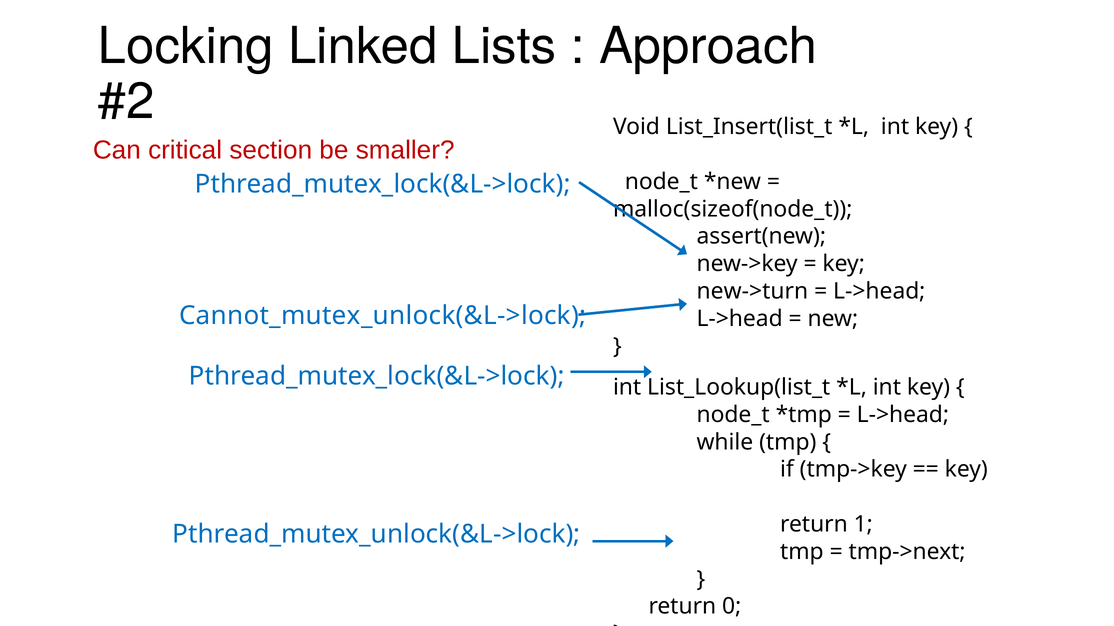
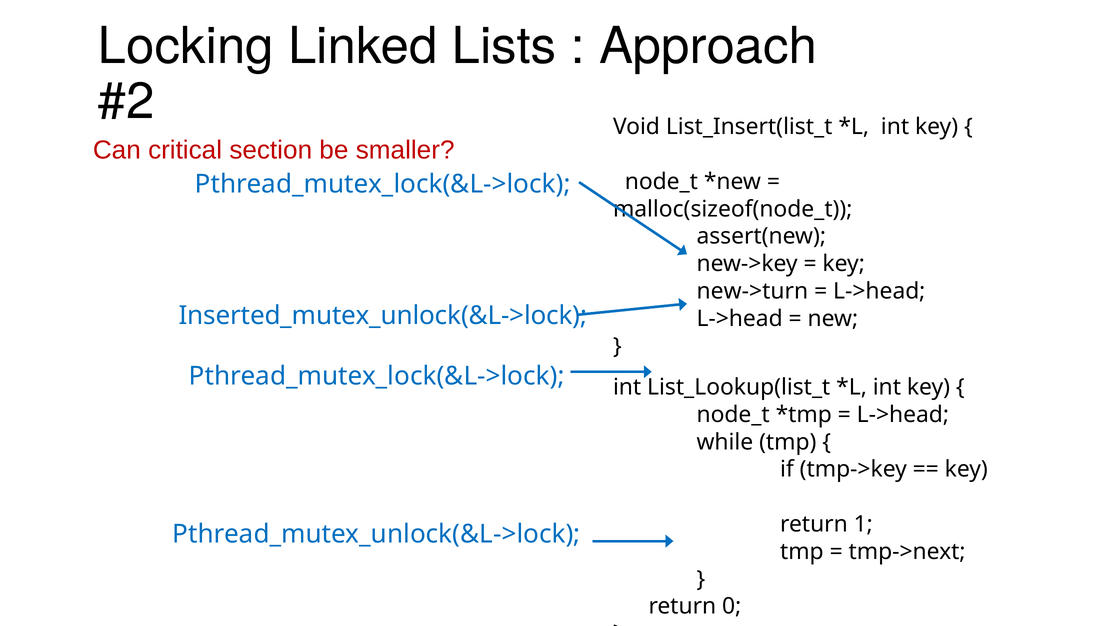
Cannot_mutex_unlock(&L->lock: Cannot_mutex_unlock(&L->lock -> Inserted_mutex_unlock(&L->lock (383, 316)
